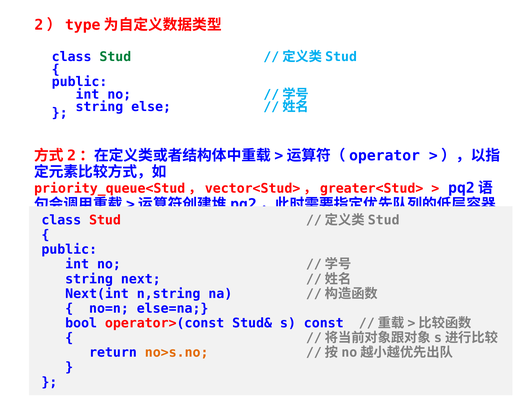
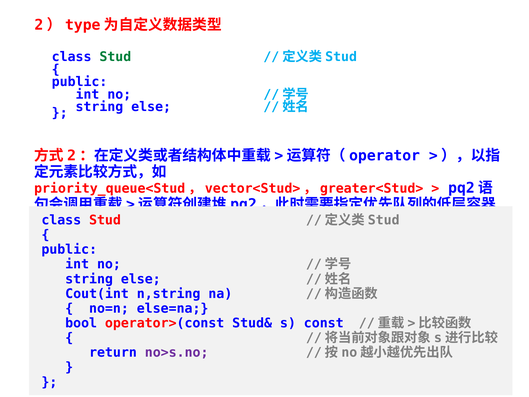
next: next -> else (141, 279)
Next(int: Next(int -> Cout(int (97, 294)
no>s.no colour: orange -> purple (177, 352)
